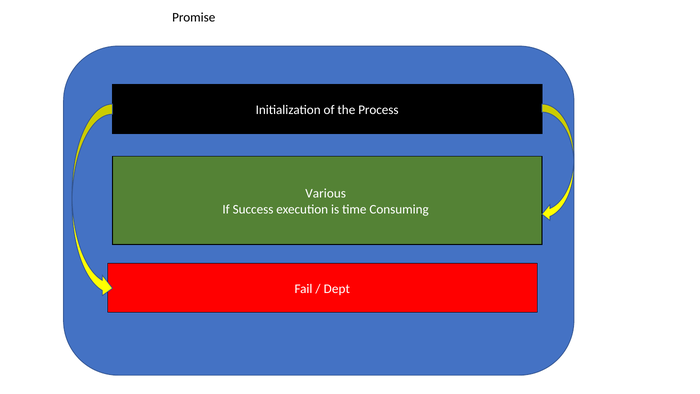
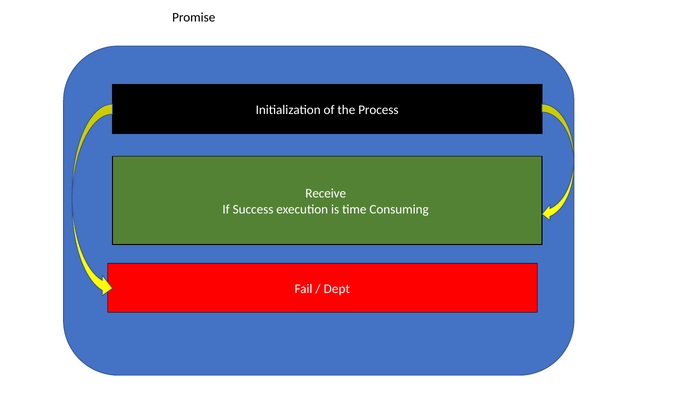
Various: Various -> Receive (326, 193)
